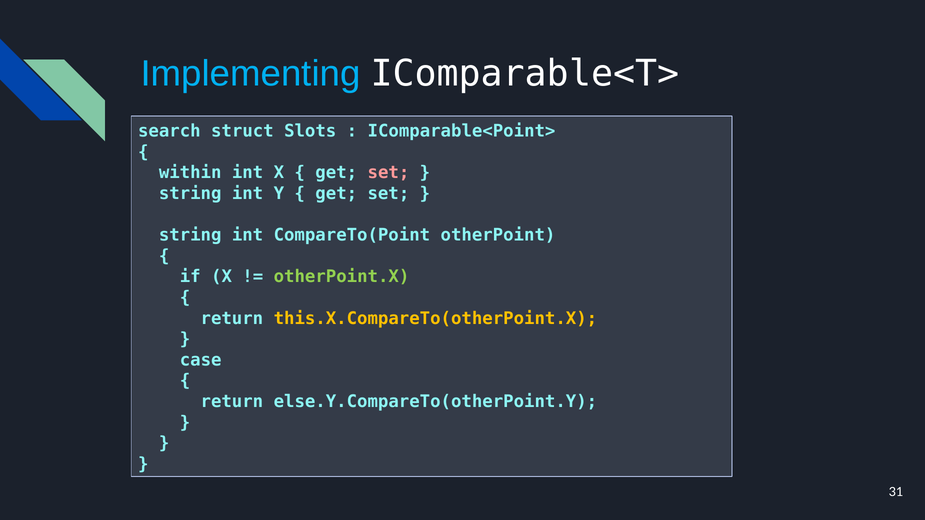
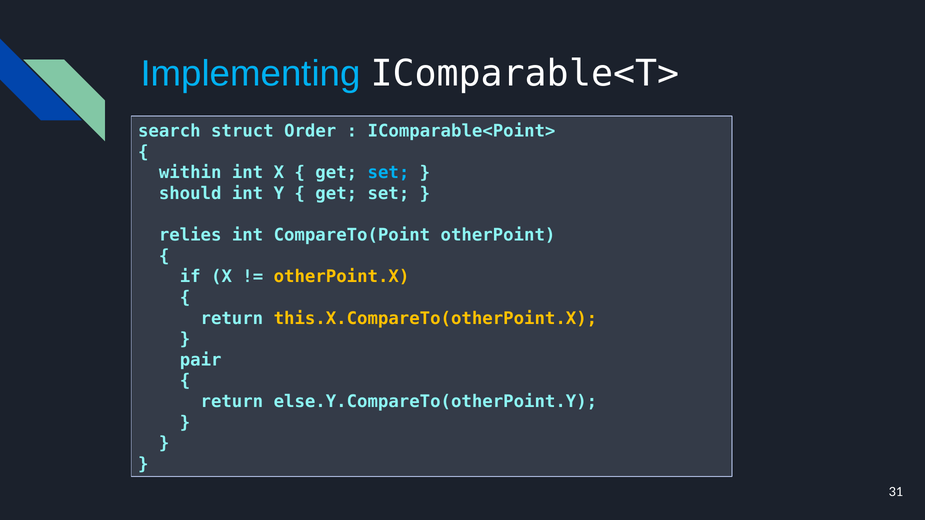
Slots: Slots -> Order (310, 131)
set colour: pink -> light blue (388, 173)
string: string -> should (190, 194)
string: string -> relies (190, 235)
otherPoint.X colour: light green -> yellow (341, 277)
case: case -> pair (201, 360)
